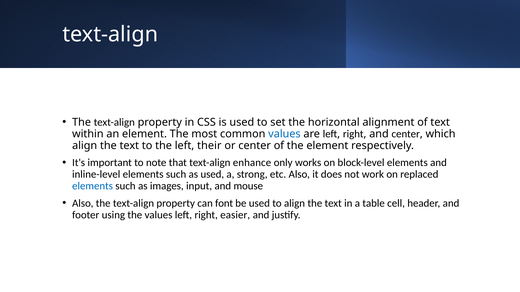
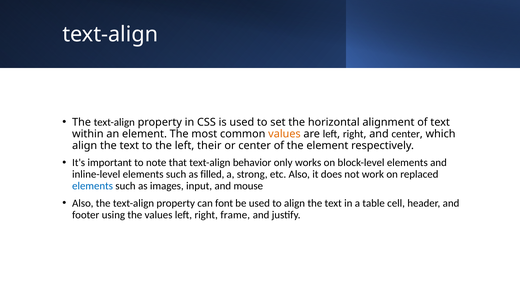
values colour: blue -> orange (284, 134)
enhance: enhance -> behavior (252, 163)
as used: used -> filled (212, 175)
easier: easier -> frame (235, 215)
